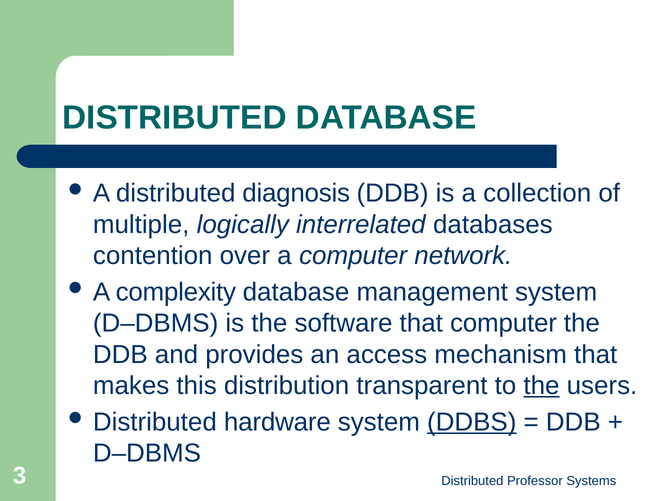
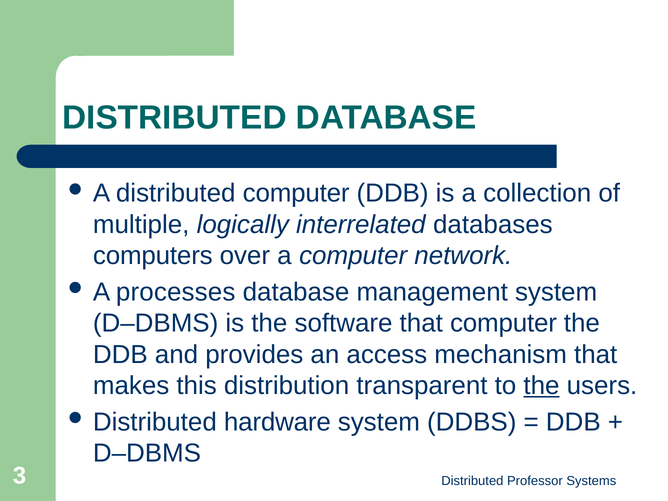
distributed diagnosis: diagnosis -> computer (296, 193)
contention: contention -> computers (153, 256)
complexity: complexity -> processes (176, 292)
DDBS underline: present -> none (472, 422)
